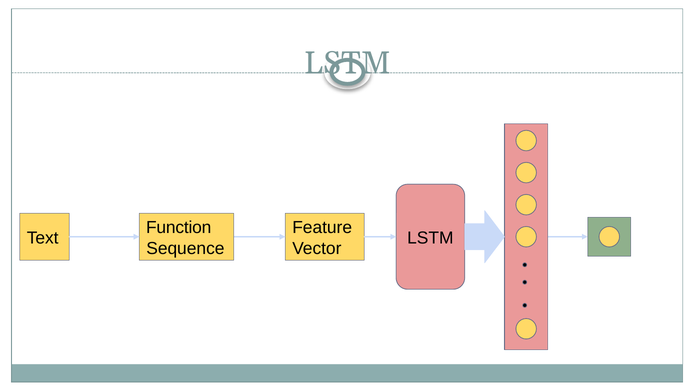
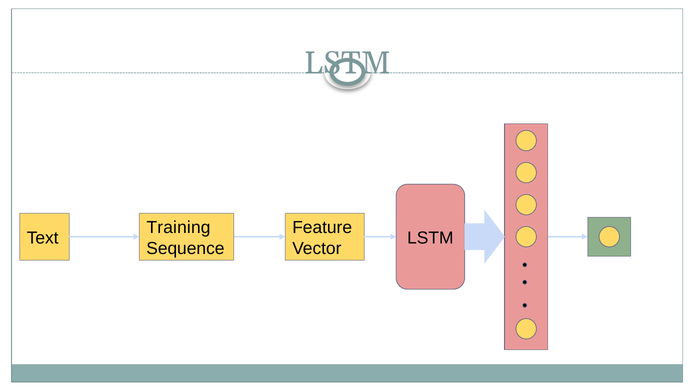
Function: Function -> Training (179, 228)
